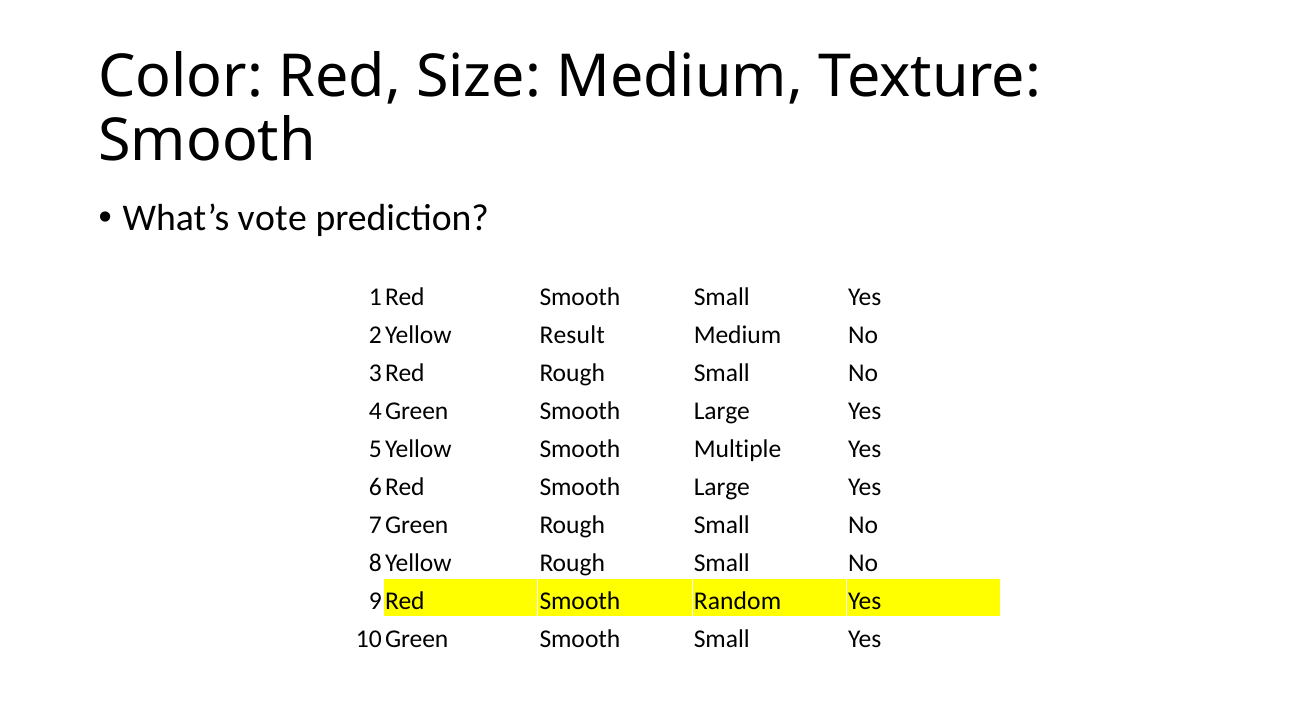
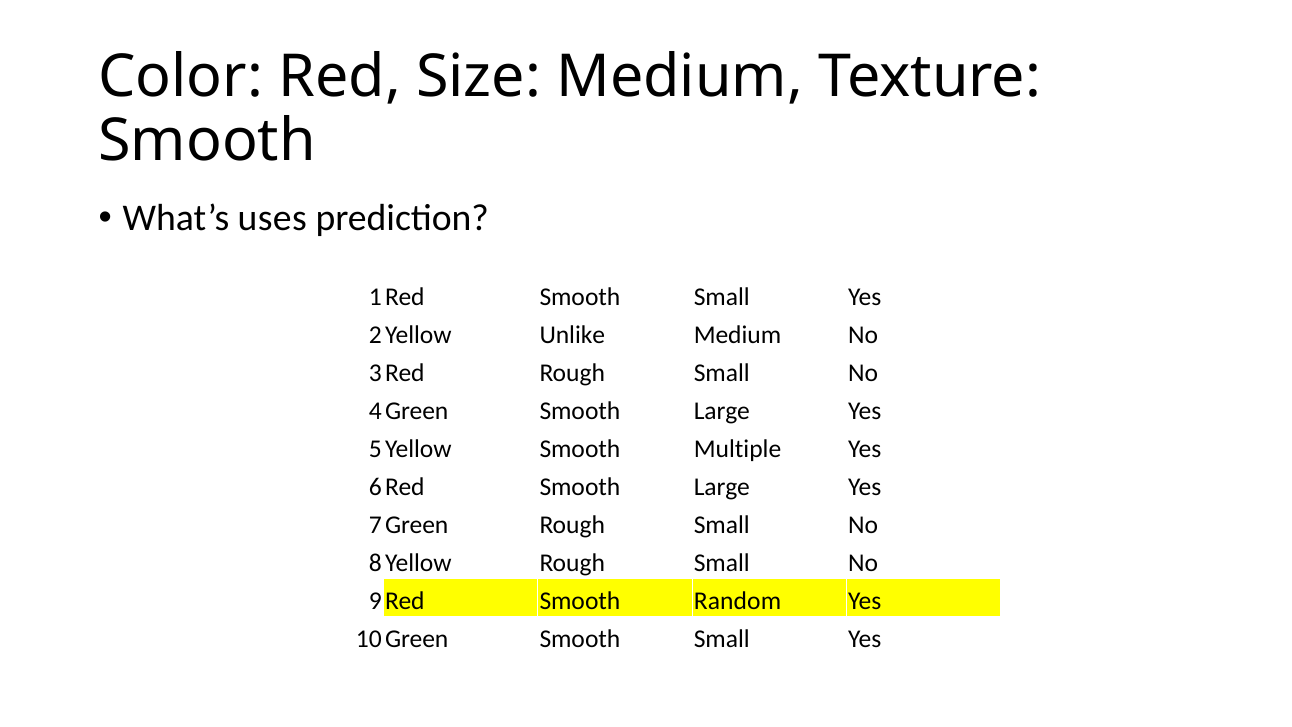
vote: vote -> uses (272, 218)
Result: Result -> Unlike (572, 335)
